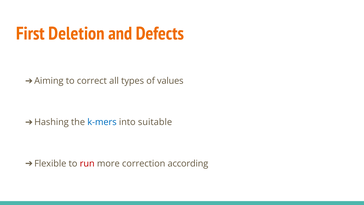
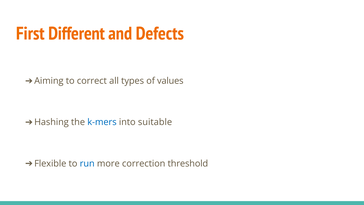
Deletion: Deletion -> Different (77, 34)
run colour: red -> blue (87, 163)
according: according -> threshold (188, 163)
